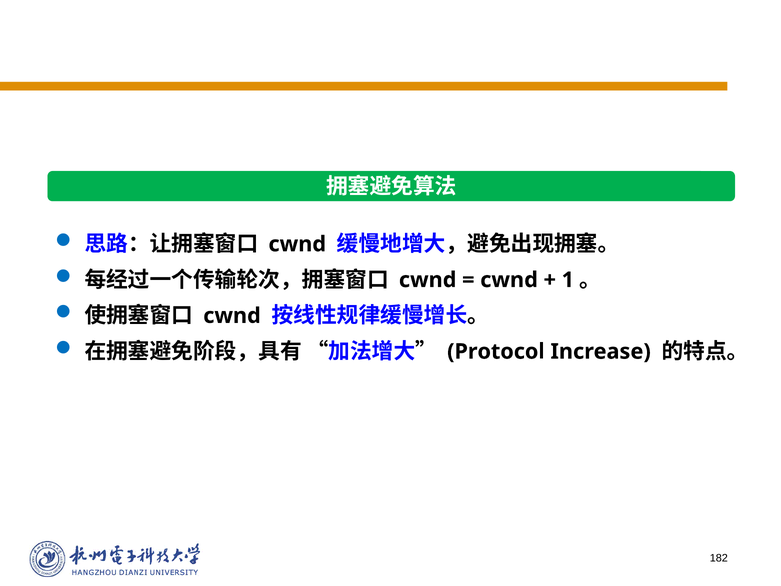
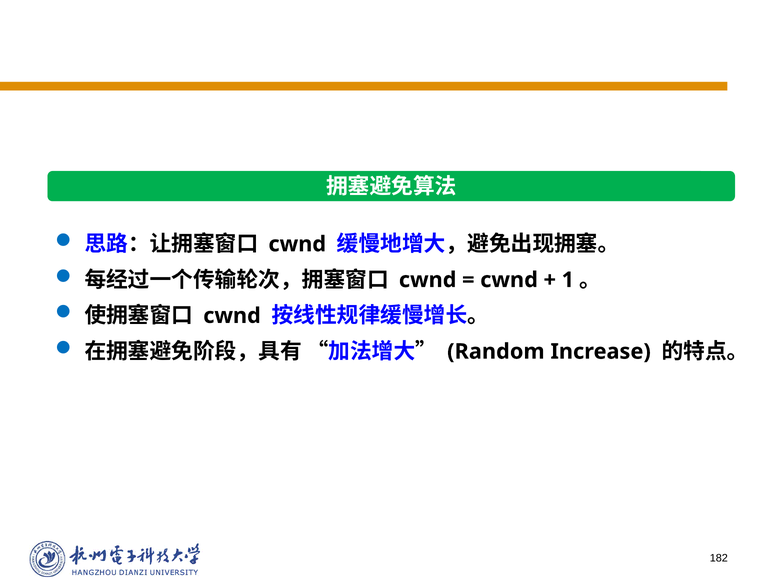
Protocol: Protocol -> Random (496, 351)
